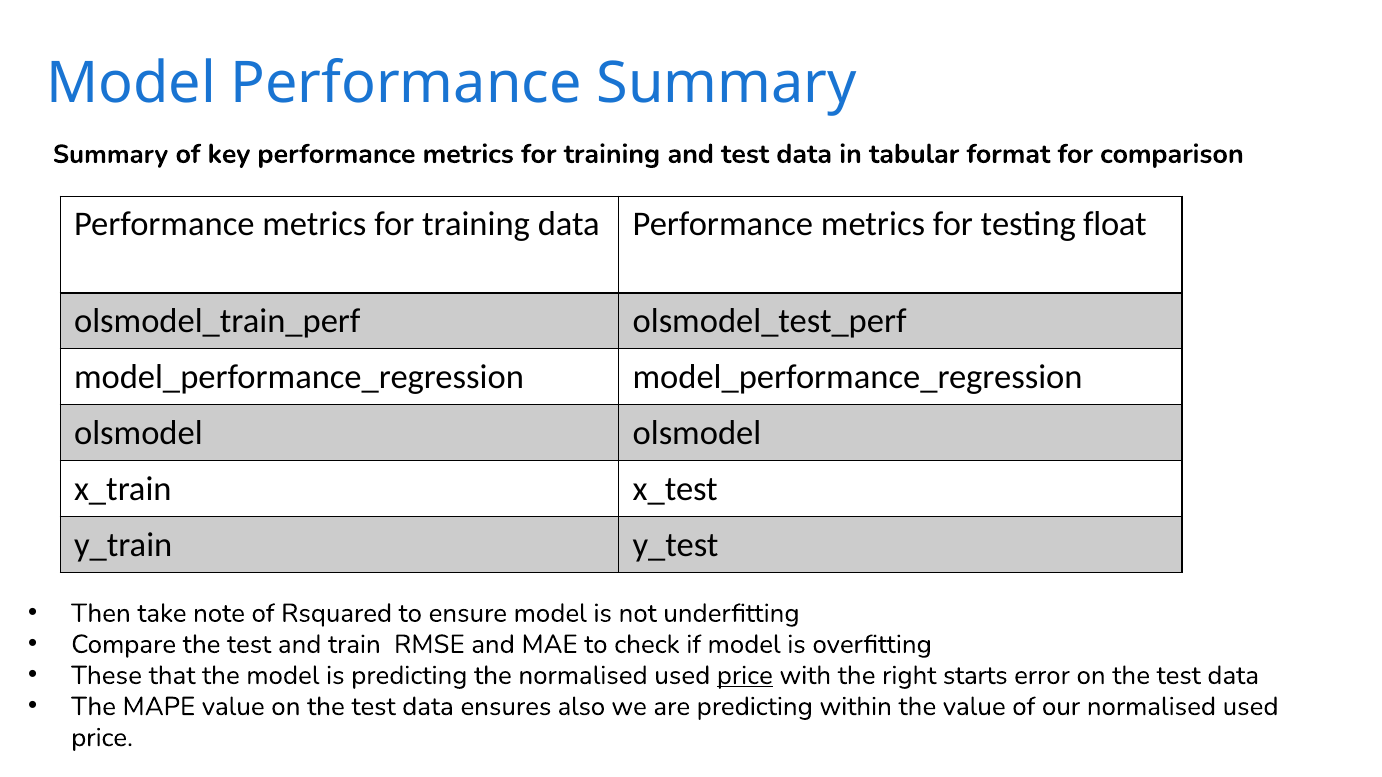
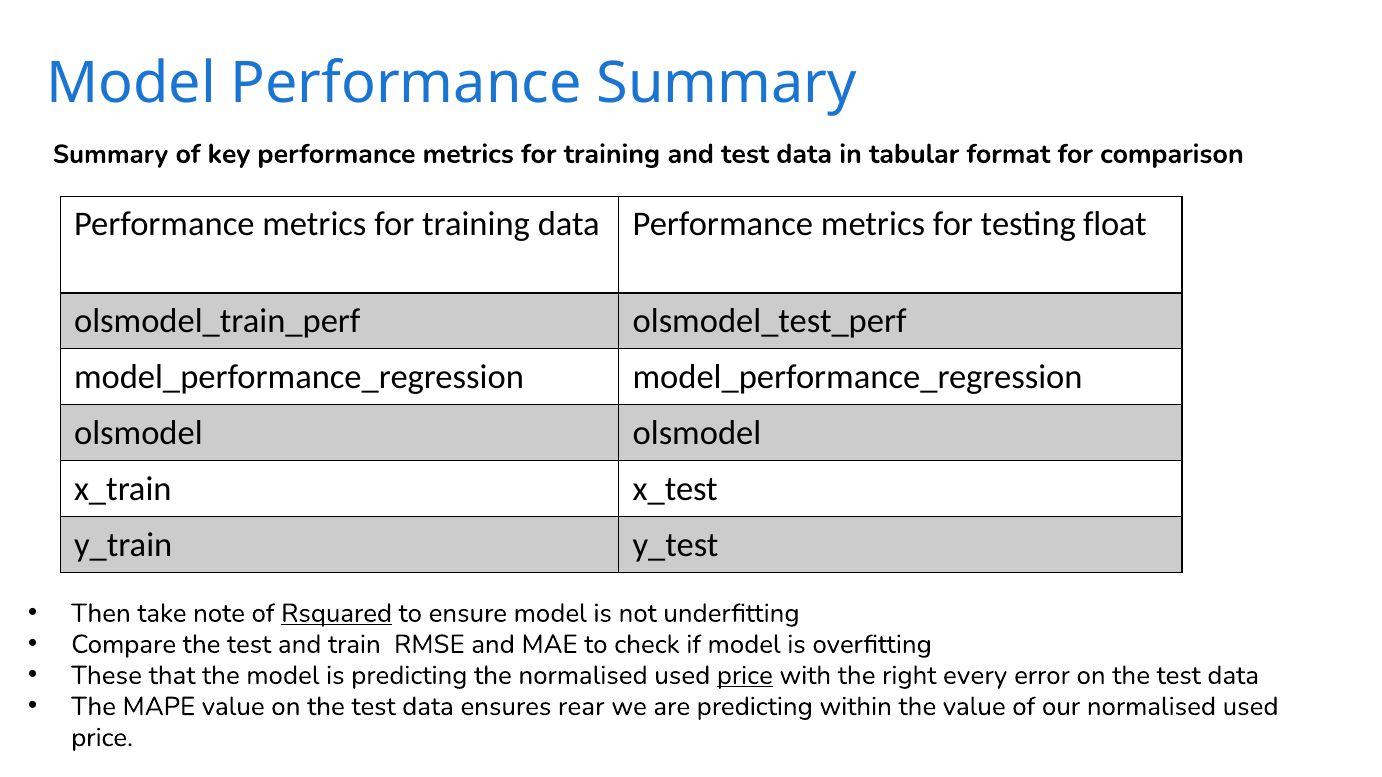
Rsquared underline: none -> present (337, 614)
starts: starts -> every (975, 676)
also: also -> rear (581, 707)
